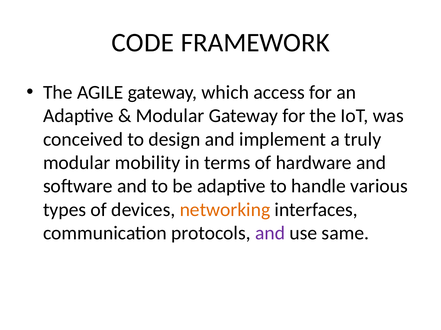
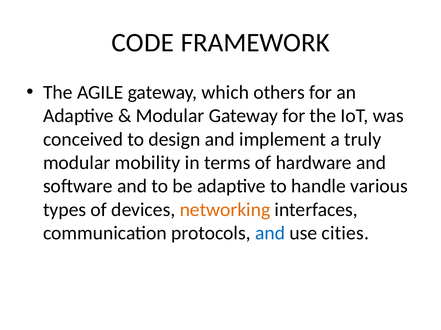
access: access -> others (279, 93)
and colour: purple -> blue (270, 234)
same: same -> cities (345, 234)
